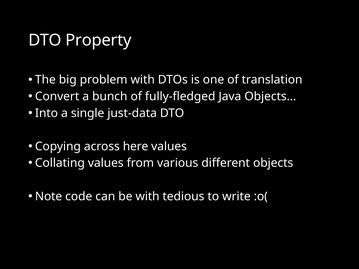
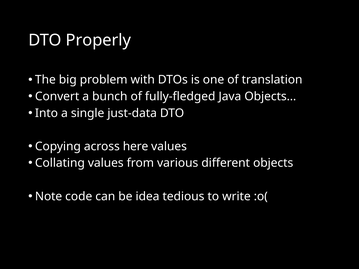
Property: Property -> Properly (98, 40)
be with: with -> idea (147, 197)
